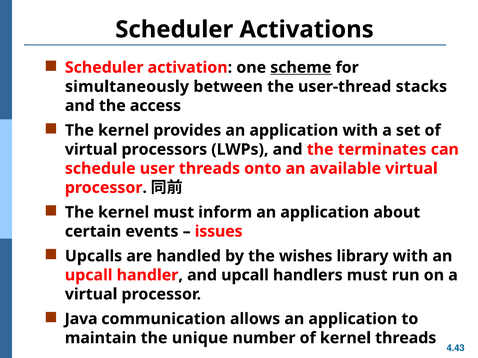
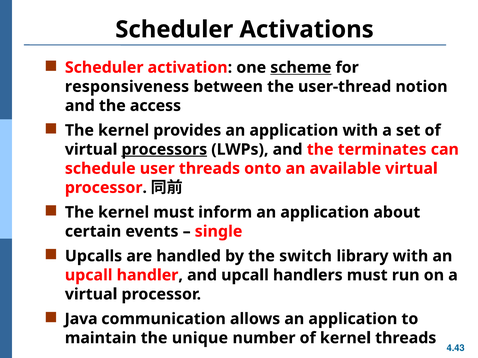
simultaneously: simultaneously -> responsiveness (127, 87)
stacks: stacks -> notion (421, 87)
processors underline: none -> present (164, 150)
issues: issues -> single (219, 232)
wishes: wishes -> switch (306, 256)
